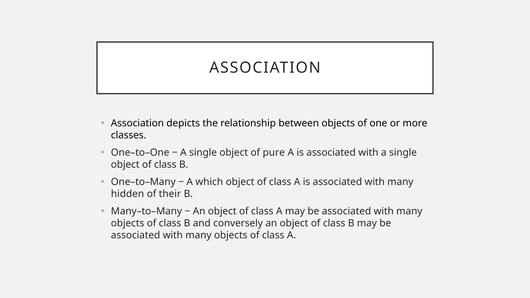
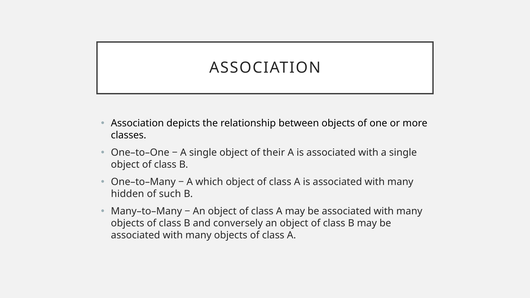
pure: pure -> their (274, 153)
their: their -> such (170, 194)
